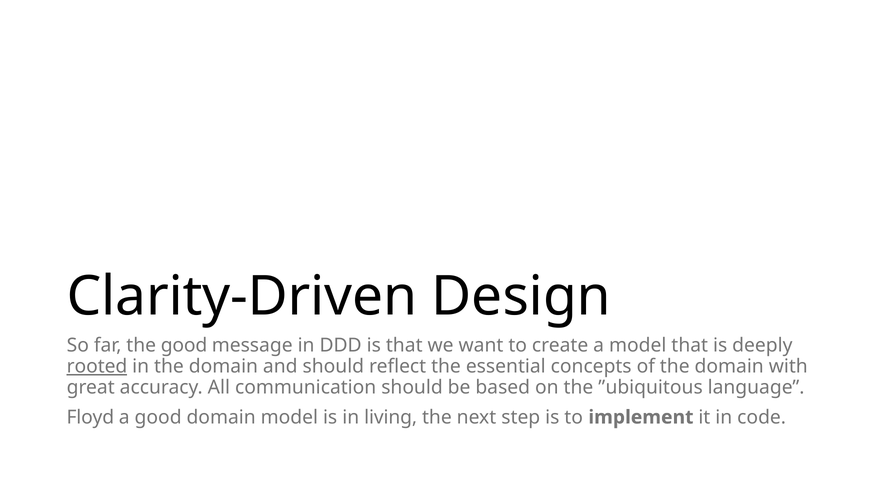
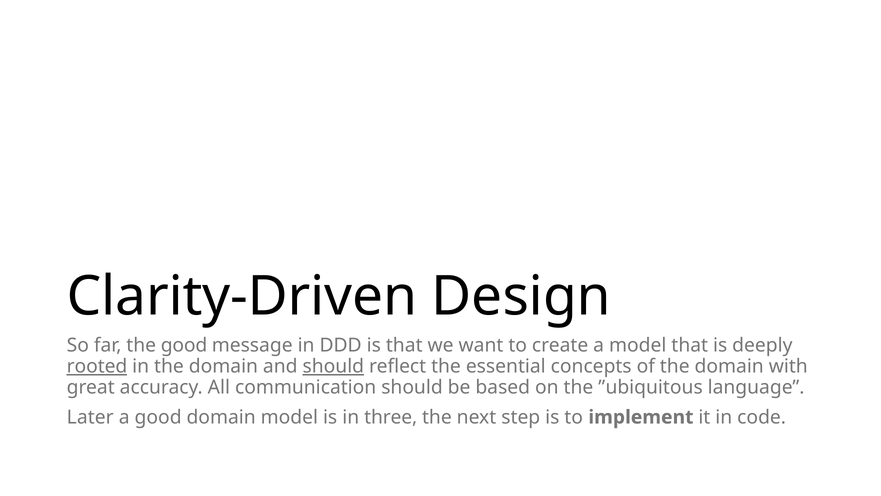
should underline: none -> present (333, 366)
Floyd: Floyd -> Later (90, 417)
living: living -> three (391, 417)
